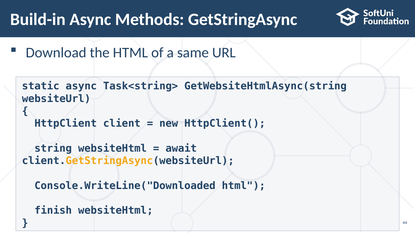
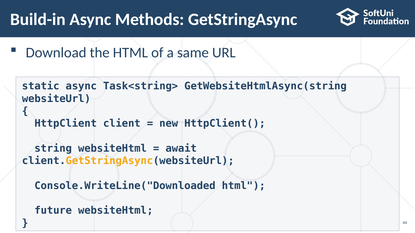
finish: finish -> future (53, 211)
